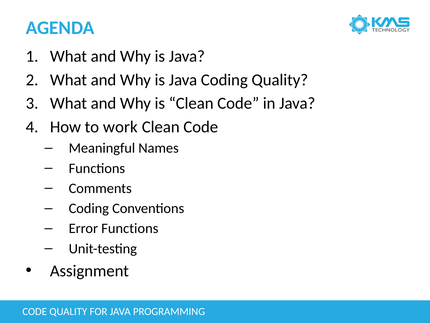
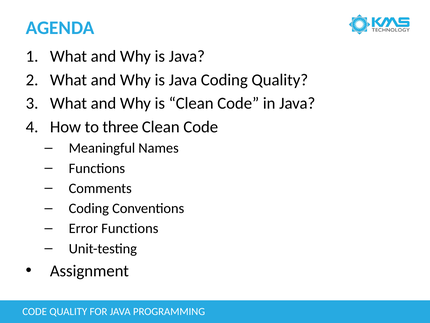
work: work -> three (120, 127)
